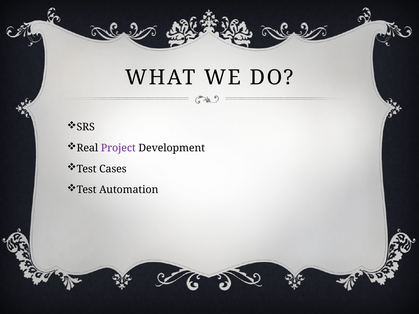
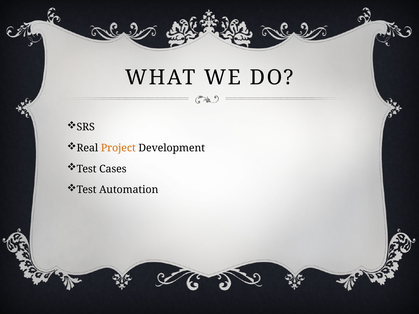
Project colour: purple -> orange (118, 148)
